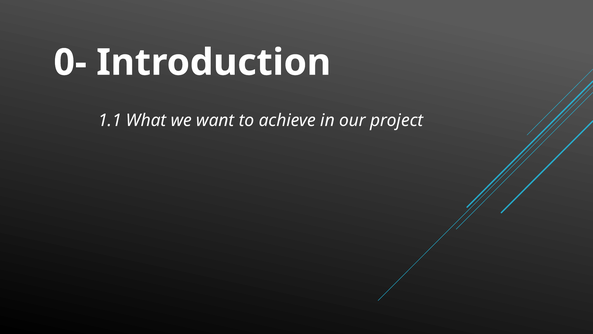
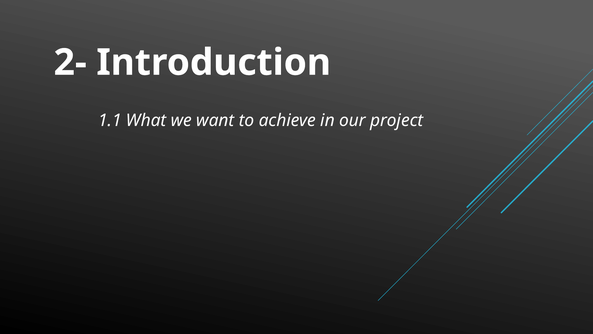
0-: 0- -> 2- (70, 62)
